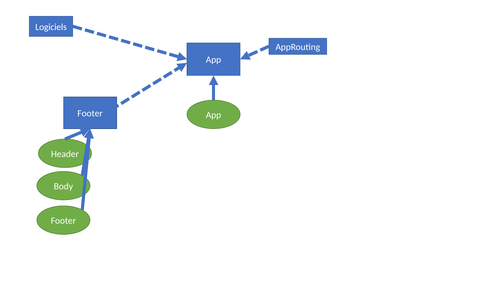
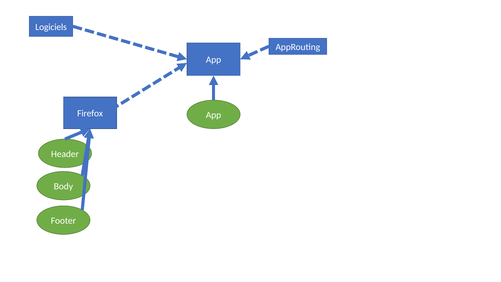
Footer: Footer -> Firefox (90, 113)
